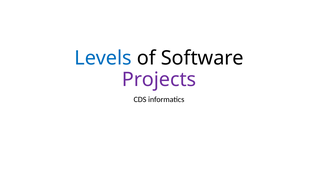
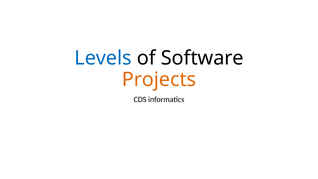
Projects colour: purple -> orange (159, 79)
